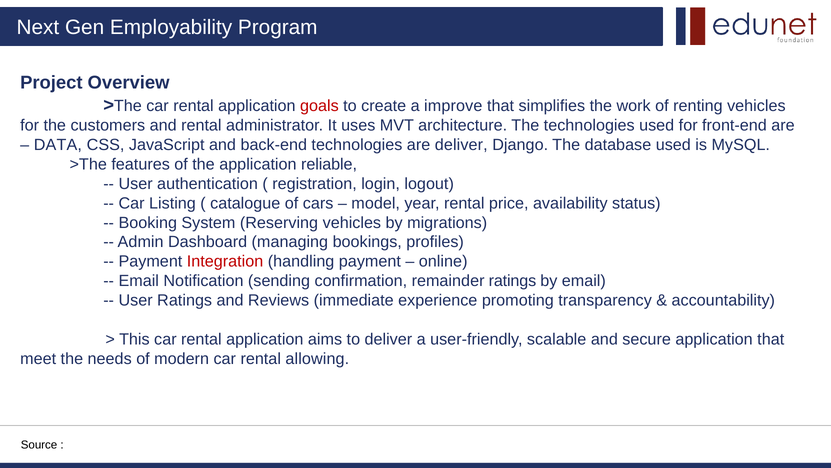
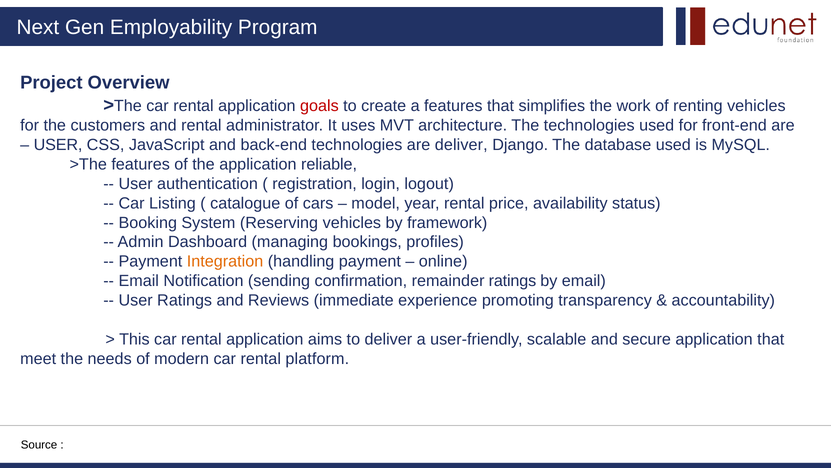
a improve: improve -> features (453, 106)
DATA: DATA -> USER (58, 145)
migrations: migrations -> framework (447, 222)
Integration colour: red -> orange (225, 261)
allowing: allowing -> platform (317, 358)
